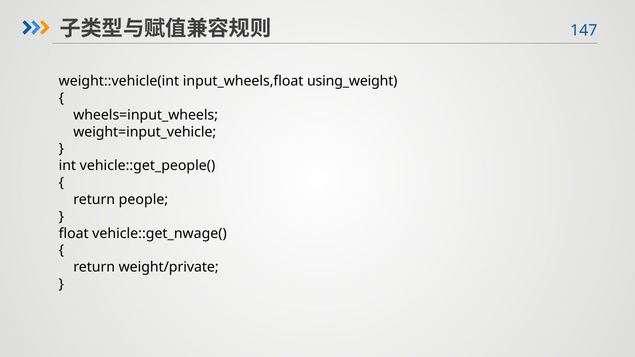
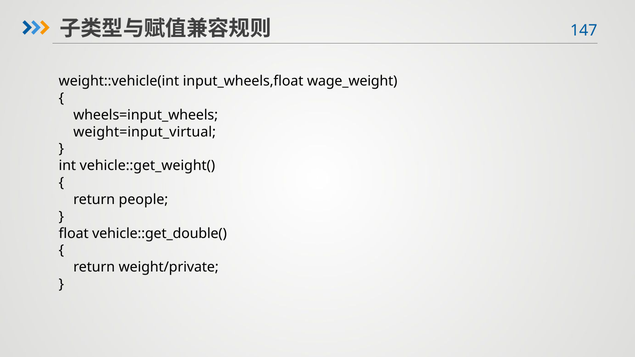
using_weight: using_weight -> wage_weight (352, 81)
weight=input_vehicle: weight=input_vehicle -> weight=input_virtual (145, 132)
vehicle::get_people(: vehicle::get_people( -> vehicle::get_weight( (147, 166)
vehicle::get_nwage(: vehicle::get_nwage( -> vehicle::get_double( (160, 233)
